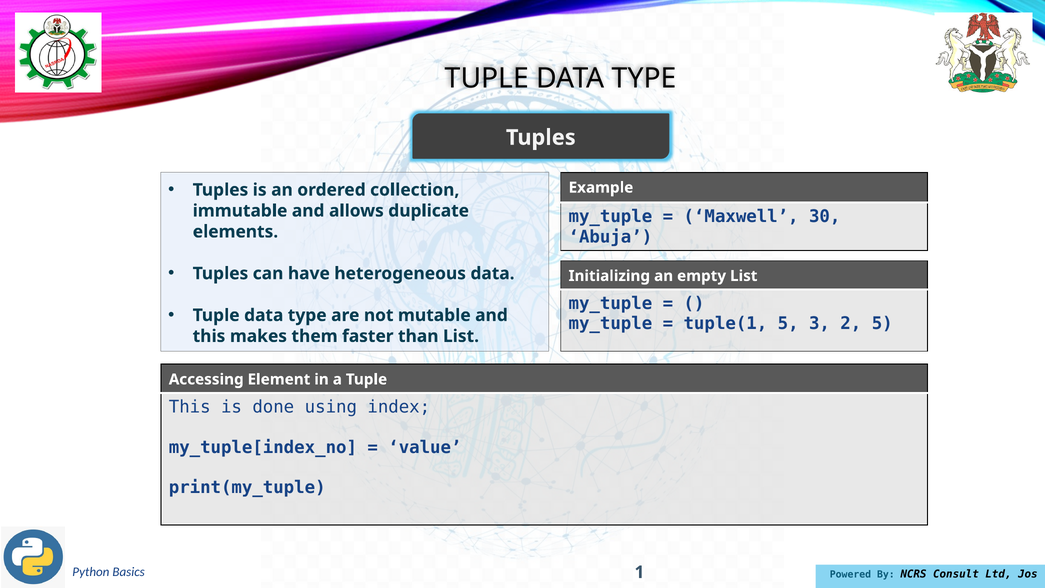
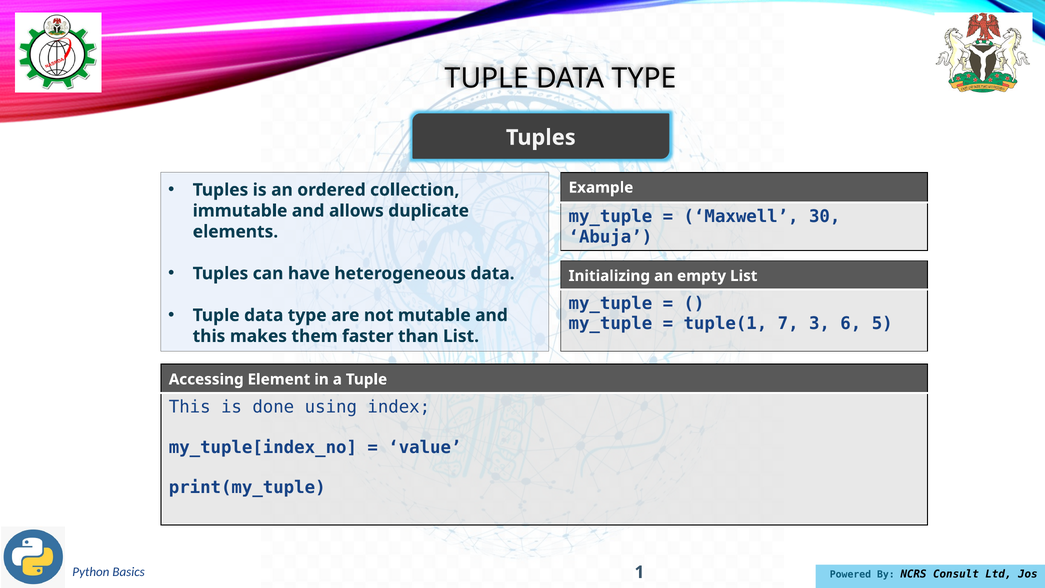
tuple(1 5: 5 -> 7 (788, 324)
2: 2 -> 6 (851, 324)
